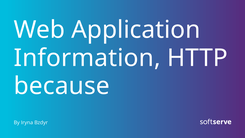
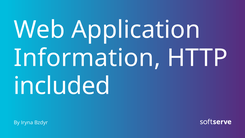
because: because -> included (62, 86)
